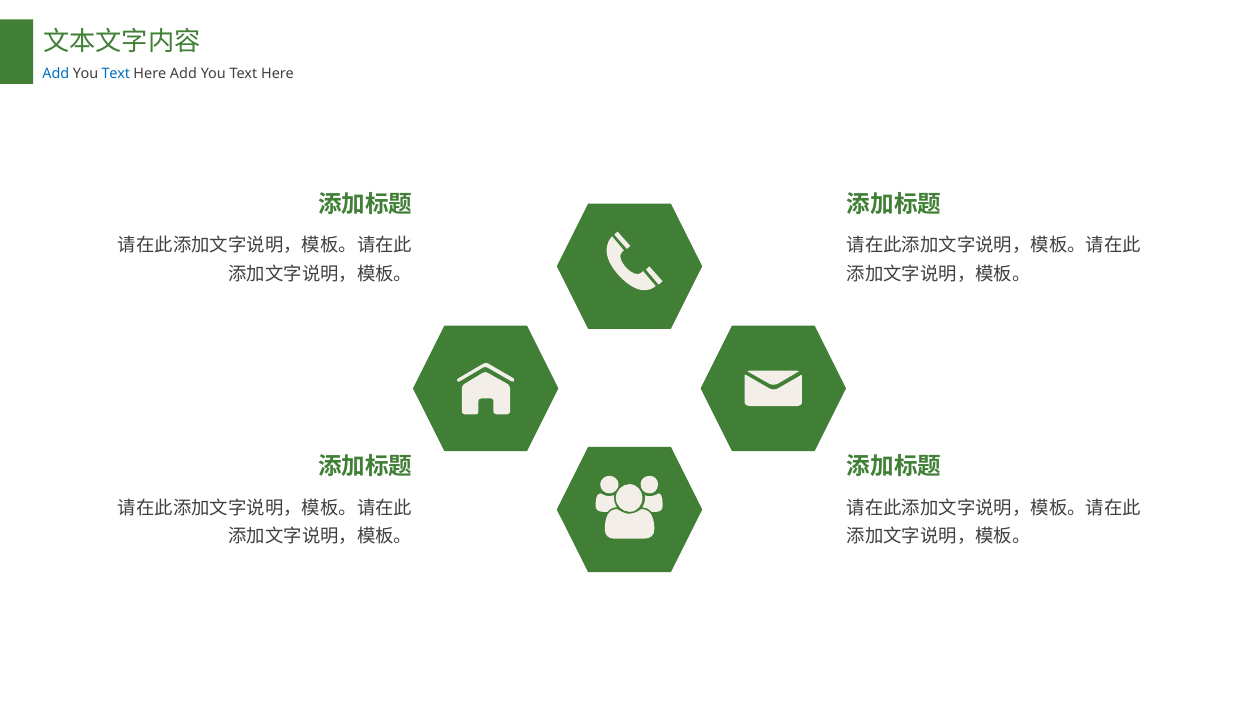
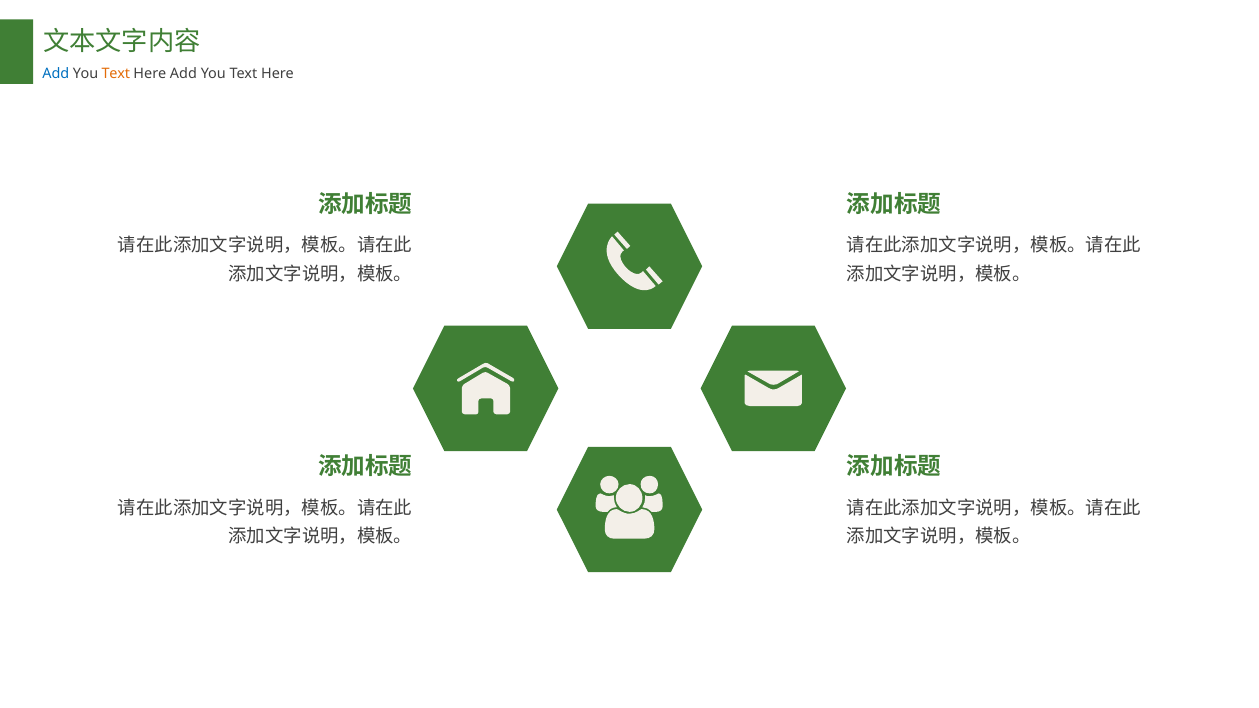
Text colour: blue -> orange (116, 73)
